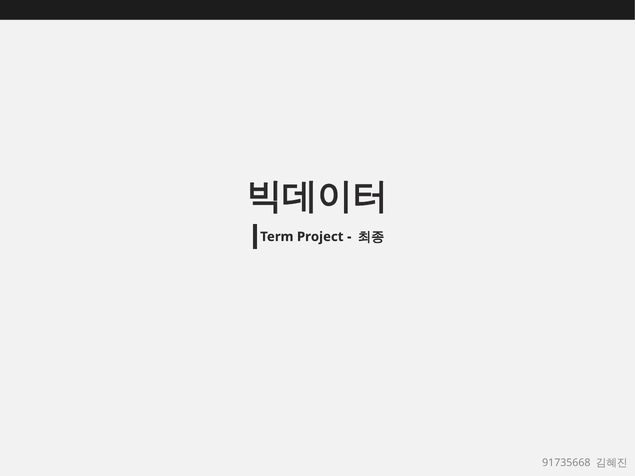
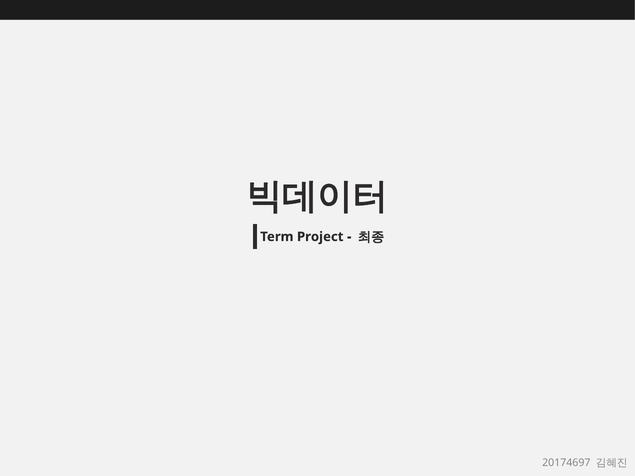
91735668: 91735668 -> 20174697 (566, 463)
